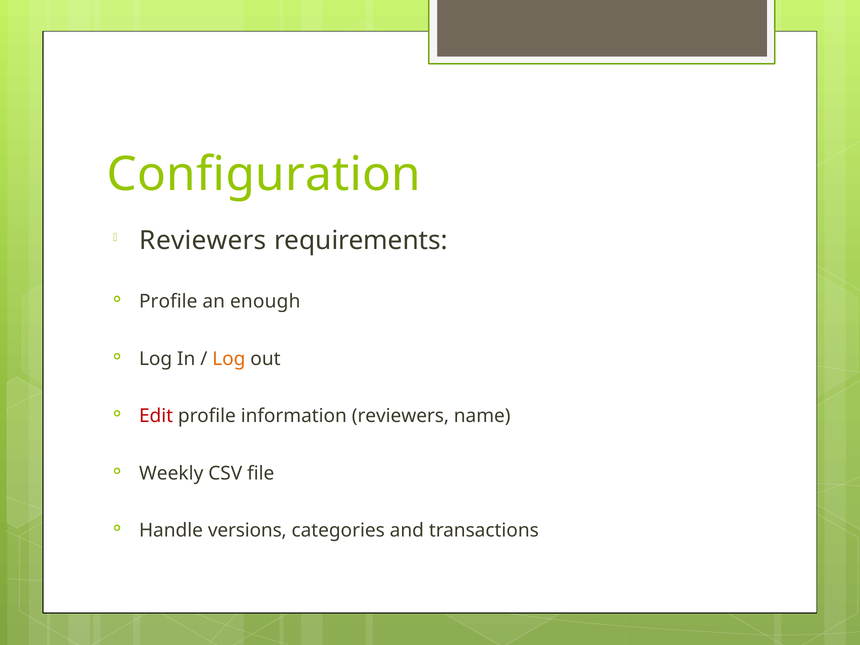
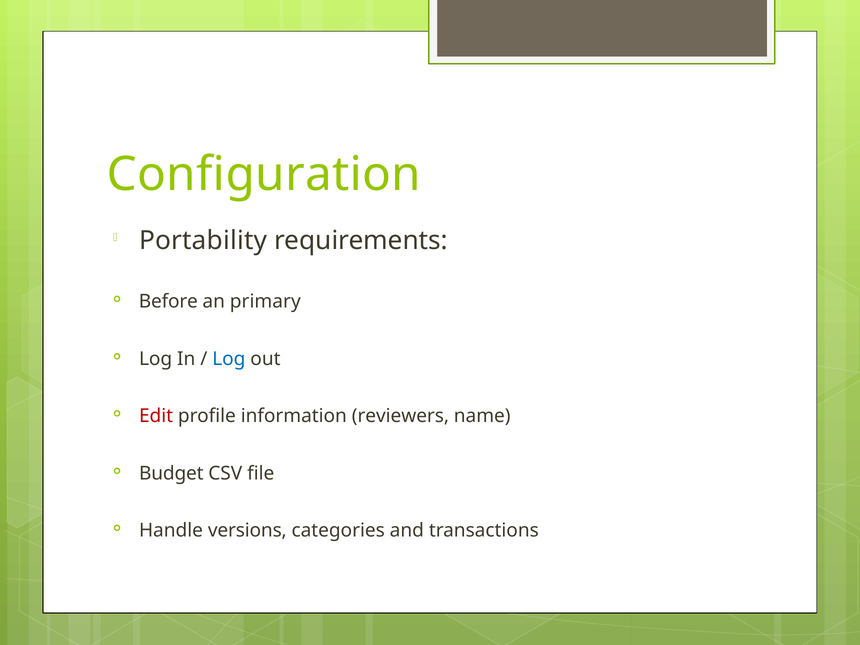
Reviewers: Reviewers -> Portability (203, 240)
Profile: Profile -> Before (168, 302)
enough: enough -> primary (265, 302)
Log colour: orange -> blue (229, 359)
Weekly: Weekly -> Budget (171, 473)
